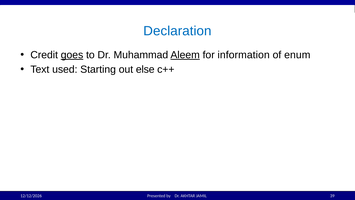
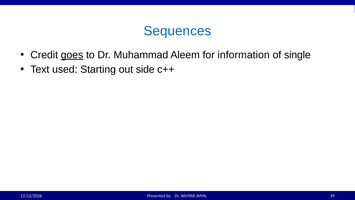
Declaration: Declaration -> Sequences (177, 31)
Aleem underline: present -> none (185, 55)
enum: enum -> single (297, 55)
else: else -> side (145, 69)
